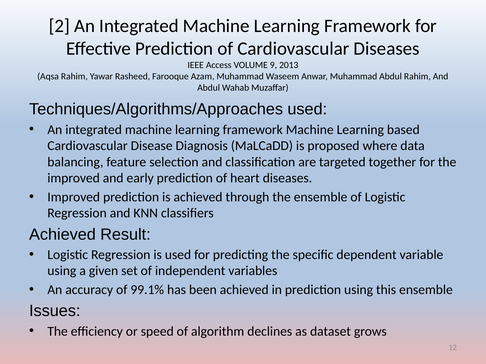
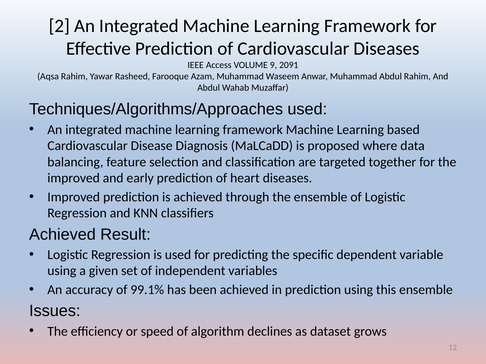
2013: 2013 -> 2091 (289, 65)
